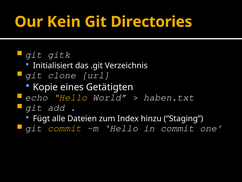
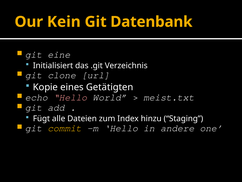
Directories: Directories -> Datenbank (151, 22)
gitk: gitk -> eine (59, 54)
Hello colour: yellow -> pink (70, 97)
haben.txt: haben.txt -> meist.txt (169, 97)
in commit: commit -> andere (177, 128)
